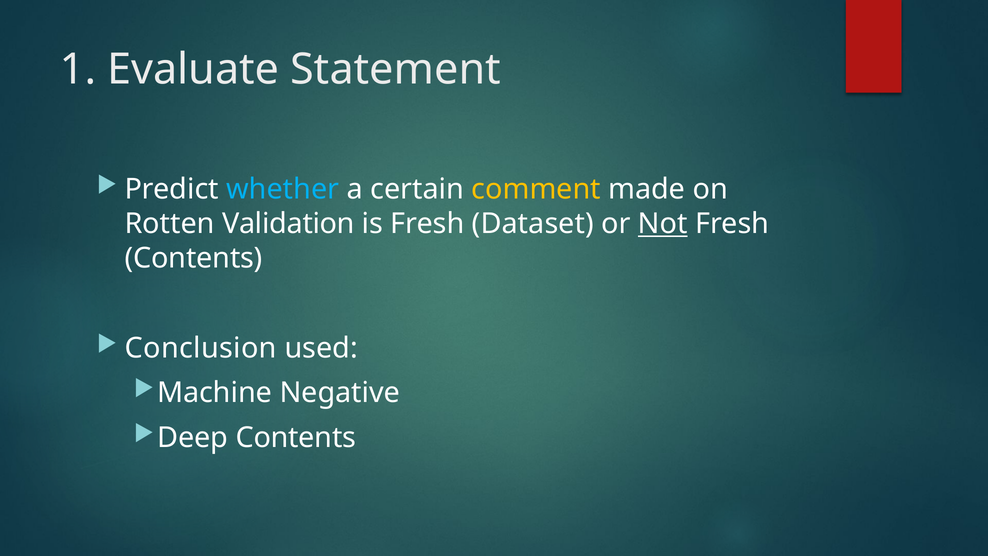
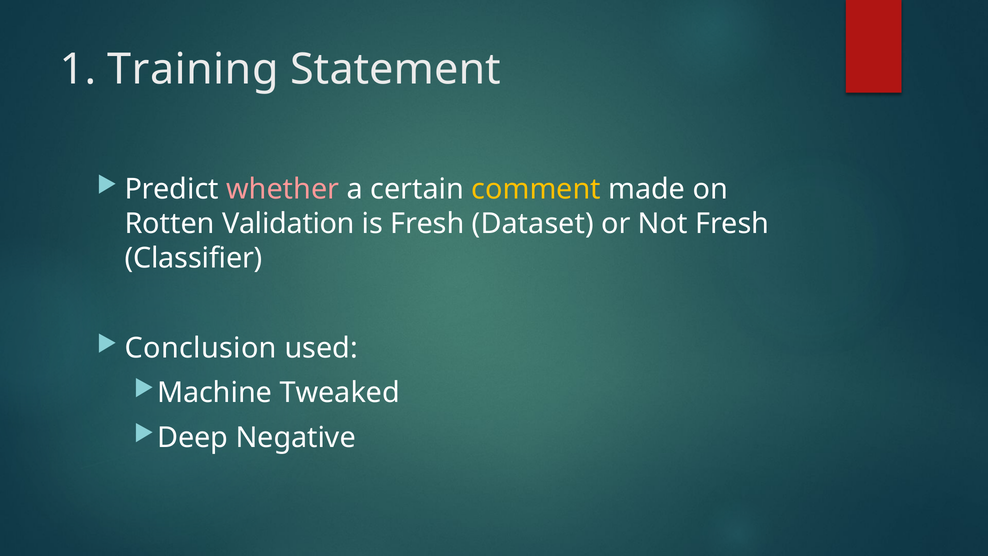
Evaluate: Evaluate -> Training (193, 69)
whether colour: light blue -> pink (283, 189)
Not underline: present -> none (663, 224)
Contents: Contents -> Classifier (194, 258)
Negative: Negative -> Tweaked (340, 393)
Deep Contents: Contents -> Negative (296, 438)
